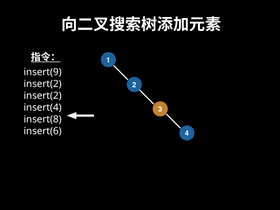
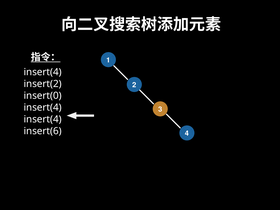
insert(9: insert(9 -> insert(4 (43, 72)
insert(2: insert(2 -> insert(0 (43, 96)
insert(8: insert(8 -> insert(4 (43, 119)
